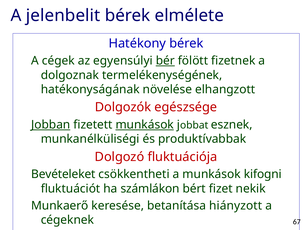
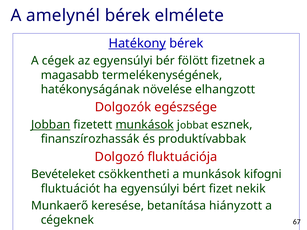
jelenbelit: jelenbelit -> amelynél (63, 15)
Hatékony underline: none -> present (137, 43)
bér underline: present -> none (165, 61)
dolgoznak: dolgoznak -> magasabb (70, 75)
munkanélküliségi: munkanélküliségi -> finanszírozhassák (90, 139)
ha számlákon: számlákon -> egyensúlyi (150, 189)
